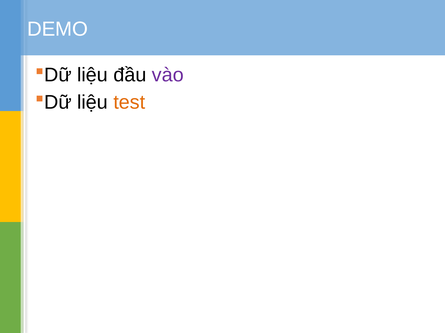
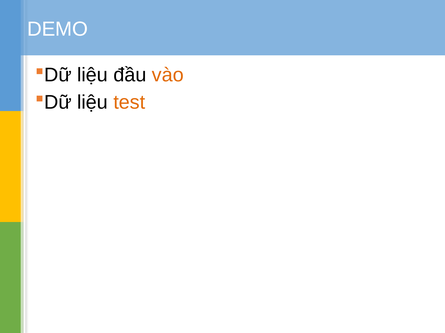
vào colour: purple -> orange (168, 75)
